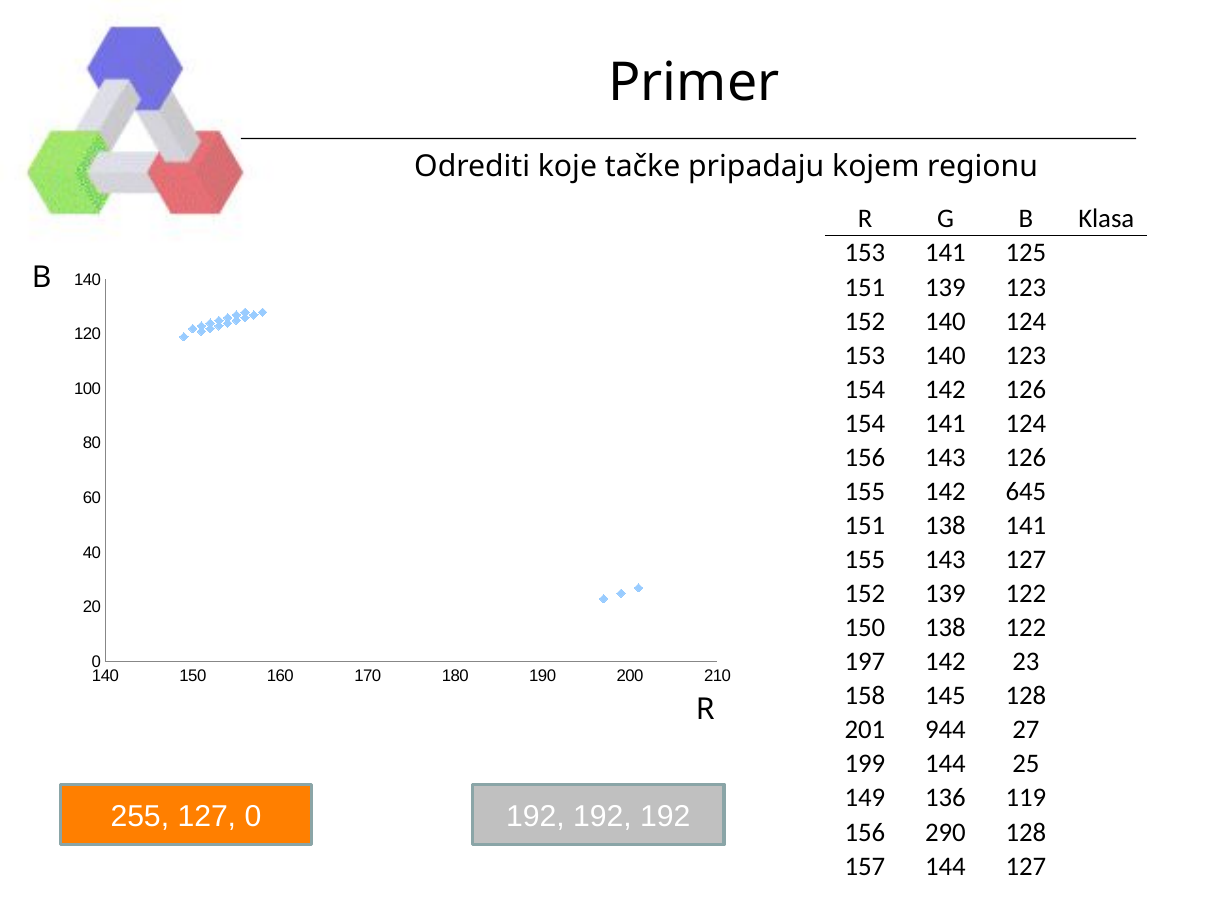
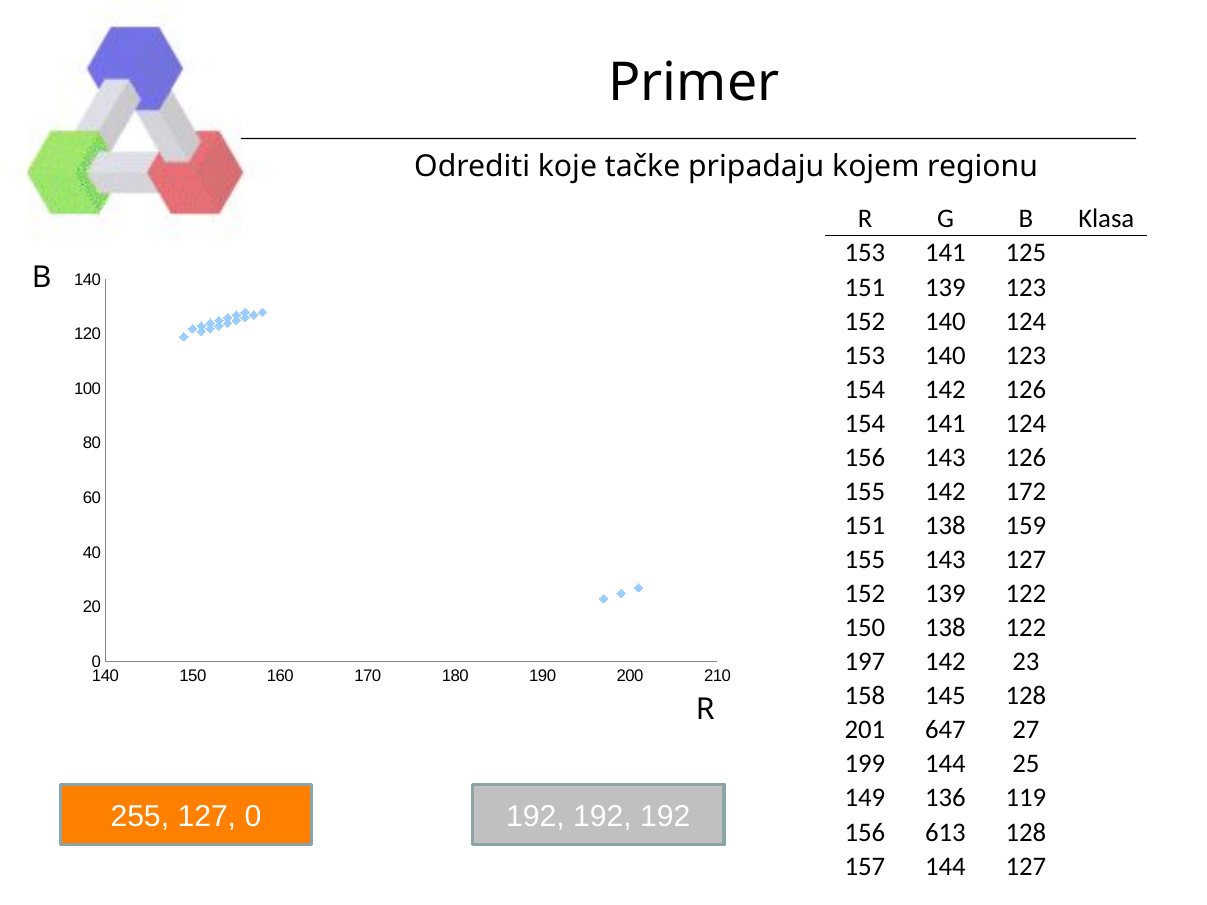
645: 645 -> 172 (1026, 492)
138 141: 141 -> 159 (1026, 526)
944: 944 -> 647 (945, 730)
290: 290 -> 613 (945, 832)
